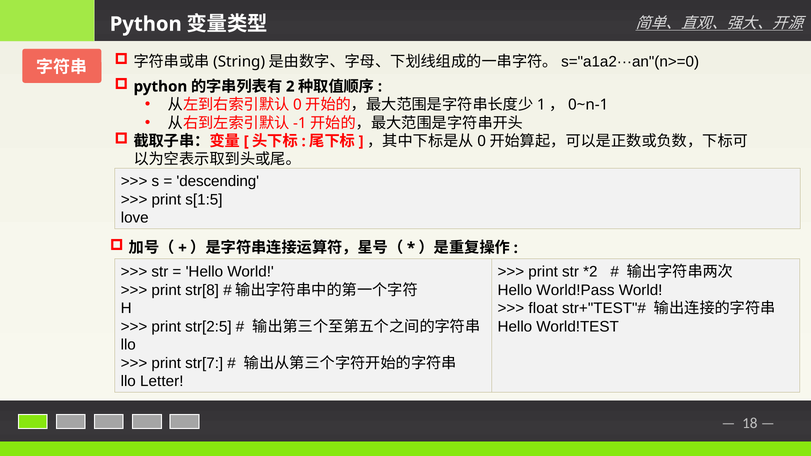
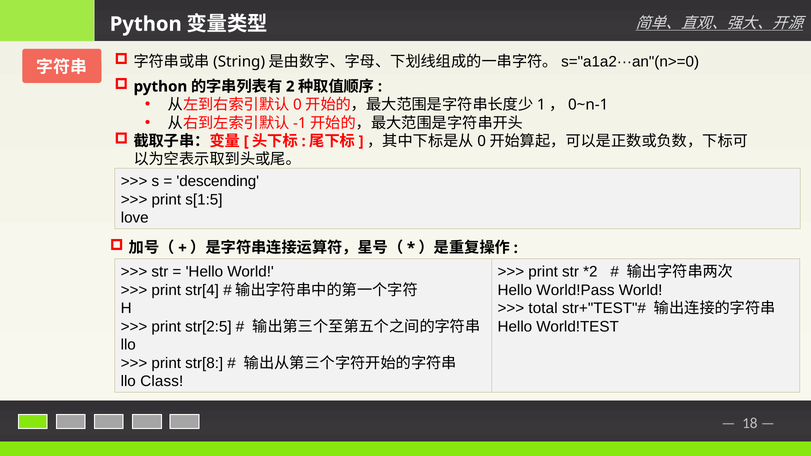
str[8: str[8 -> str[4 (202, 290)
float: float -> total (543, 308)
str[7: str[7 -> str[8 (204, 363)
Letter: Letter -> Class (162, 381)
